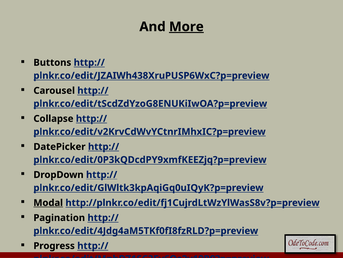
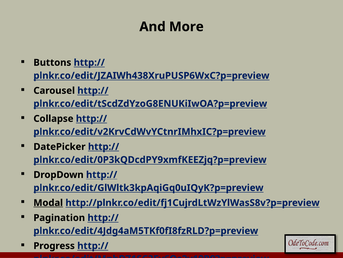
More underline: present -> none (186, 27)
